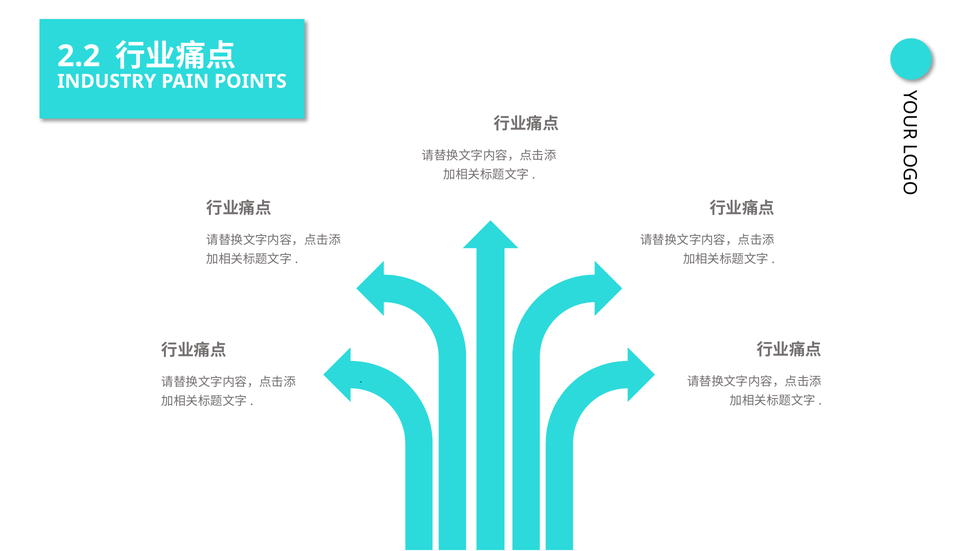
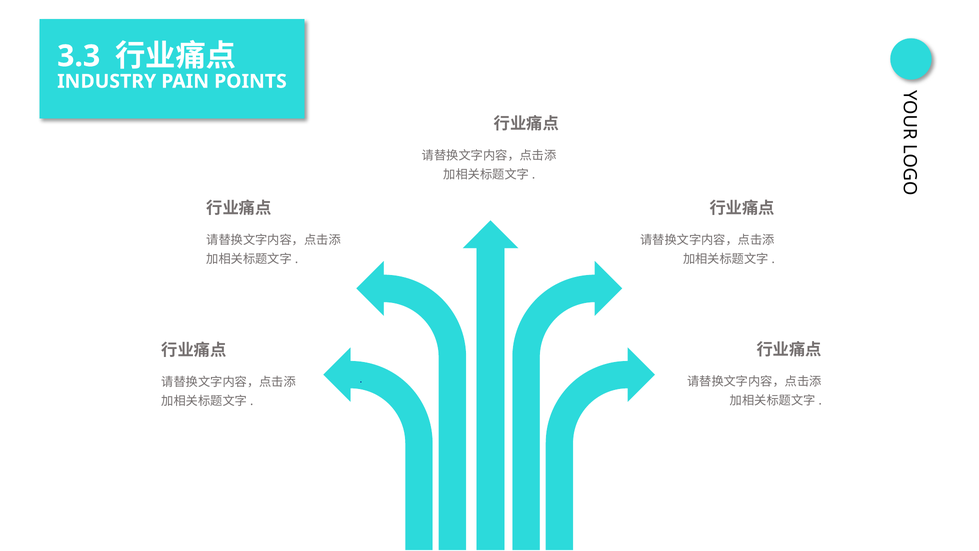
2.2: 2.2 -> 3.3 (79, 56)
